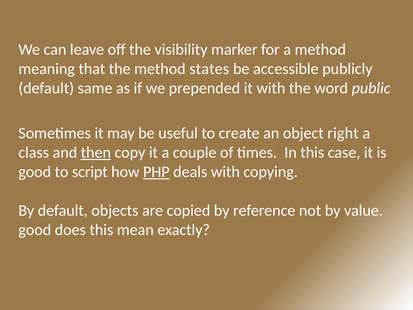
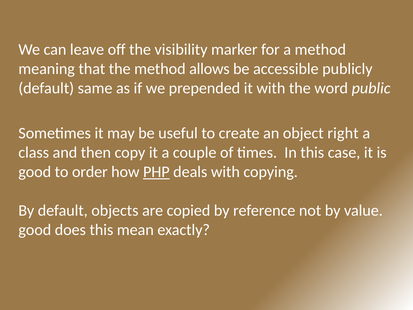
states: states -> allows (209, 69)
then underline: present -> none (96, 153)
script: script -> order (90, 172)
